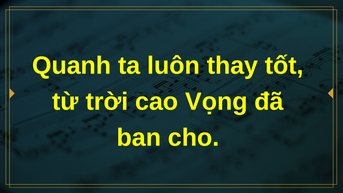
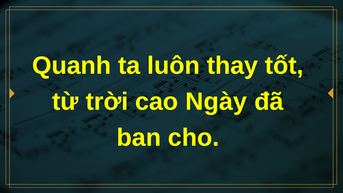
Vọng: Vọng -> Ngày (216, 102)
